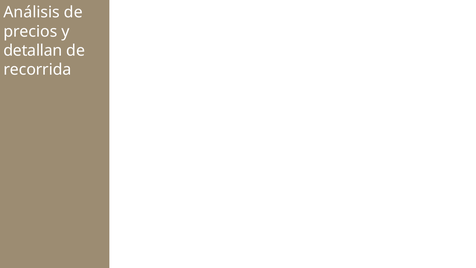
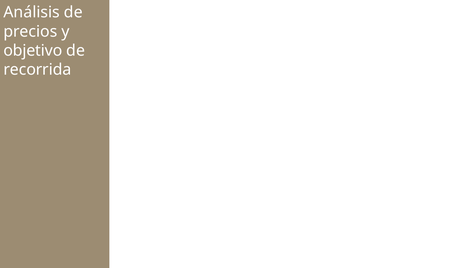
detallan: detallan -> objetivo (33, 50)
